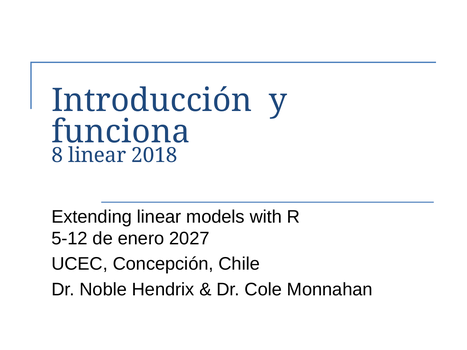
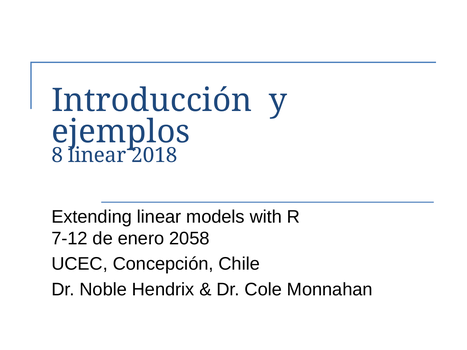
funciona: funciona -> ejemplos (121, 132)
5-12: 5-12 -> 7-12 (69, 239)
2027: 2027 -> 2058 (189, 239)
